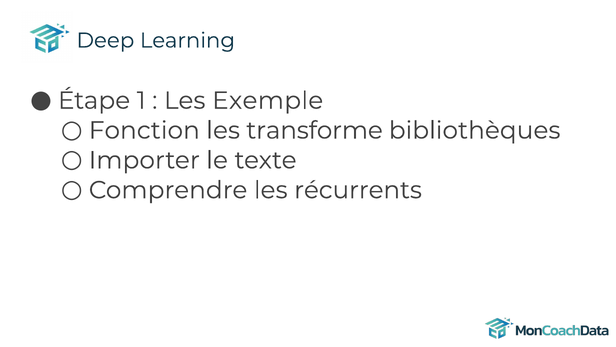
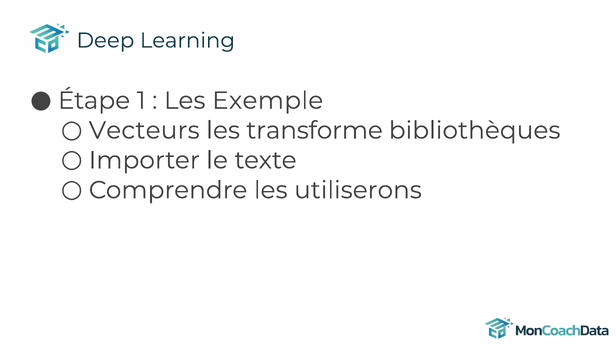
Fonction: Fonction -> Vecteurs (144, 130)
récurrents: récurrents -> utiliserons (358, 190)
